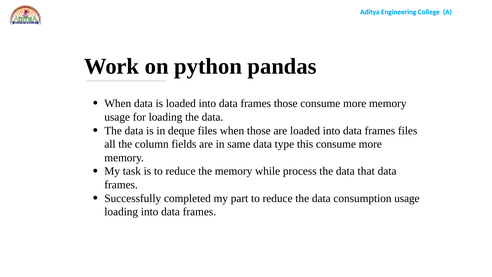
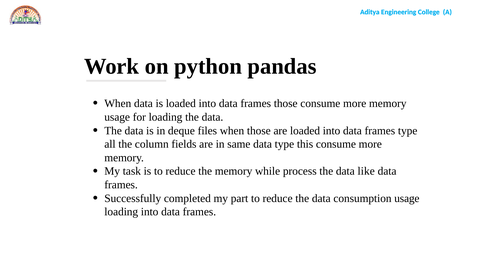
frames files: files -> type (408, 131)
that: that -> like (366, 171)
